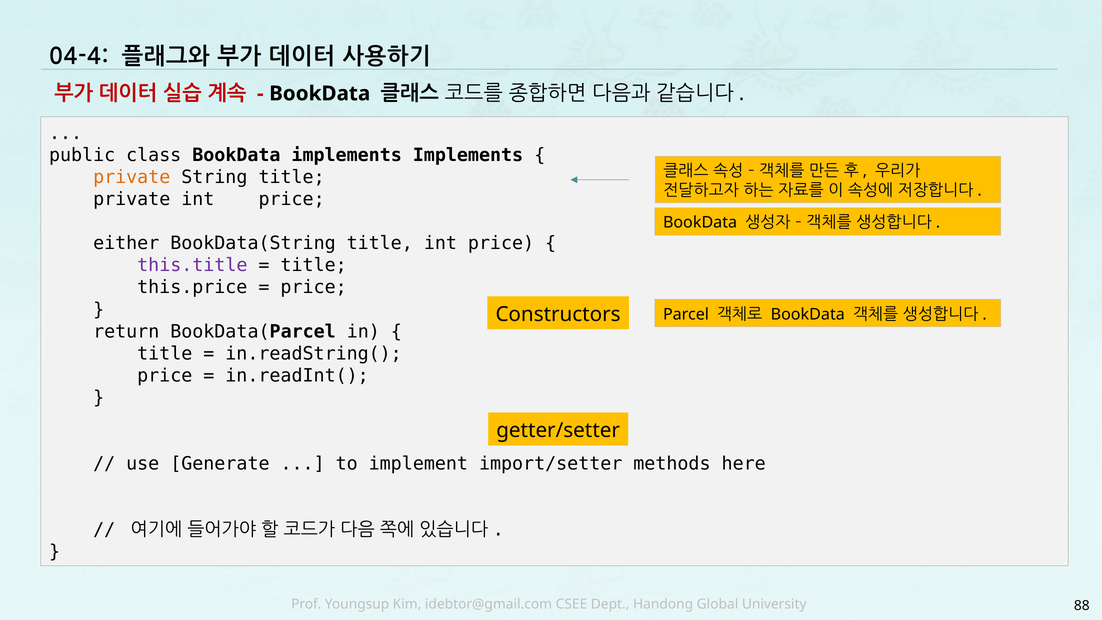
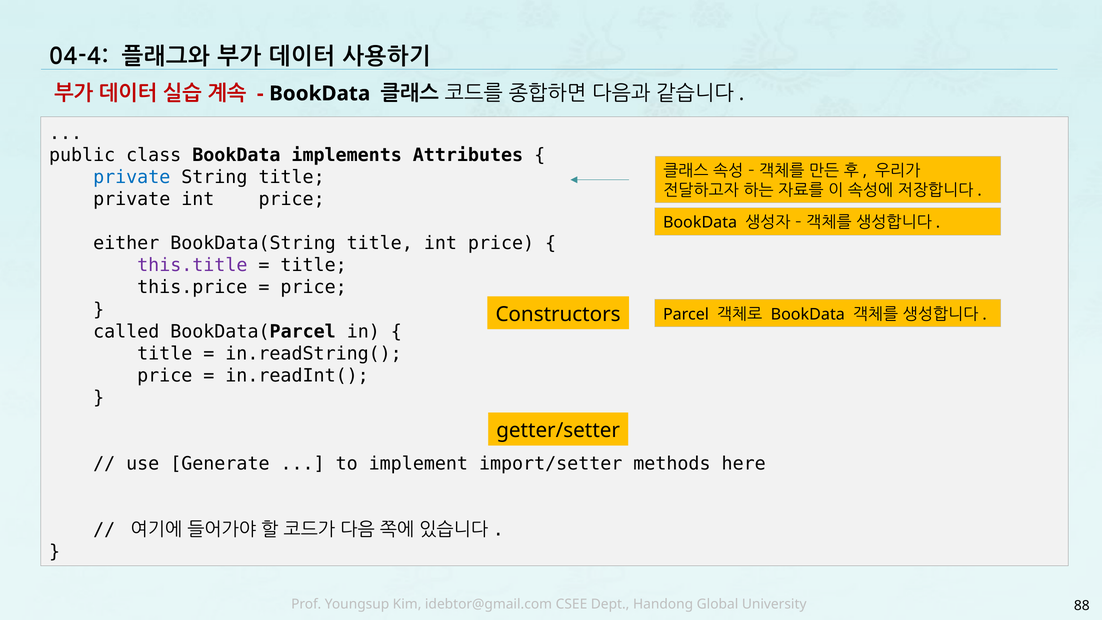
implements Implements: Implements -> Attributes (468, 155)
private colour: orange -> blue (132, 177)
return: return -> called (126, 331)
